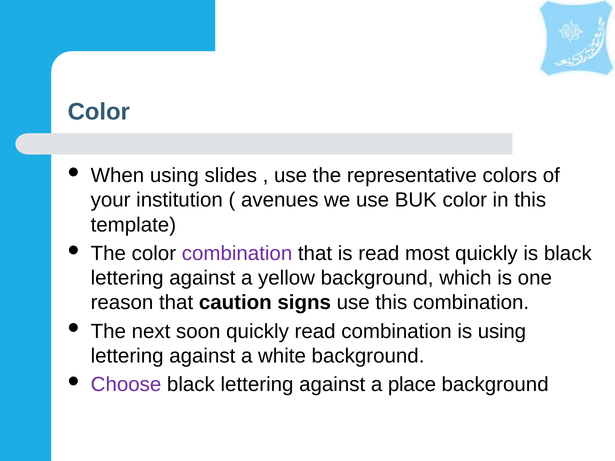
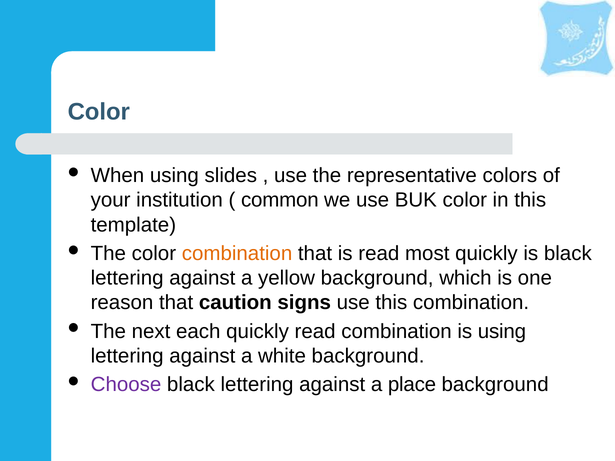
avenues: avenues -> common (280, 200)
combination colour: purple -> orange (237, 254)
soon: soon -> each (198, 331)
